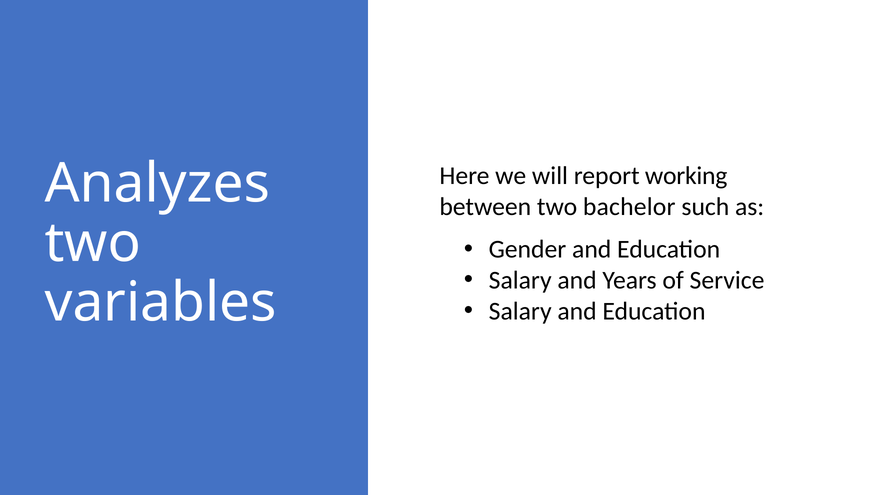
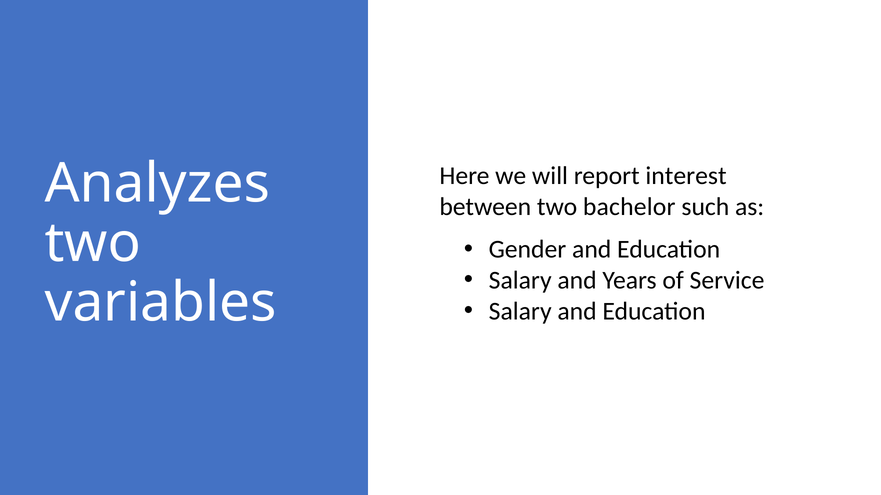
working: working -> interest (686, 176)
